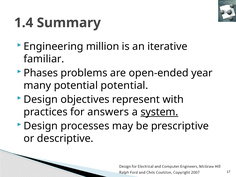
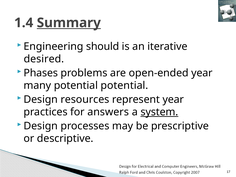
Summary underline: none -> present (69, 23)
million: million -> should (103, 46)
familiar: familiar -> desired (44, 59)
objectives: objectives -> resources (85, 99)
represent with: with -> year (173, 99)
